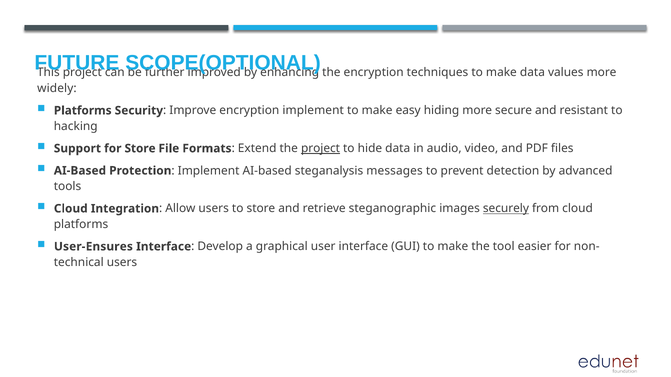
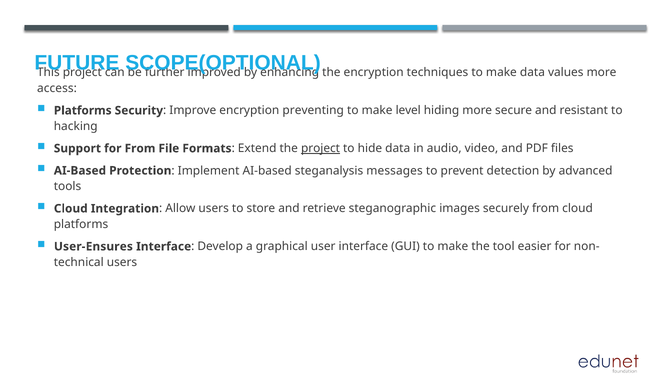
widely: widely -> access (57, 88)
encryption implement: implement -> preventing (313, 111)
easy: easy -> level (408, 111)
for Store: Store -> From (140, 149)
securely underline: present -> none (506, 209)
